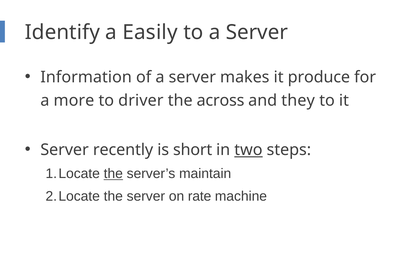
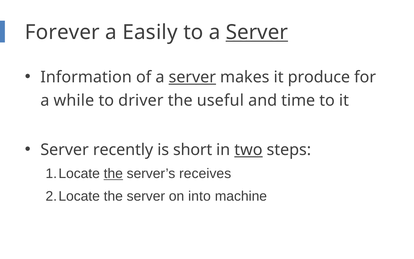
Identify: Identify -> Forever (62, 32)
Server underline: none -> present (257, 32)
server underline: none -> present (192, 77)
more: more -> while (74, 100)
across: across -> useful (220, 100)
they: they -> time (298, 100)
maintain: maintain -> receives (205, 174)
rate: rate -> into (199, 196)
